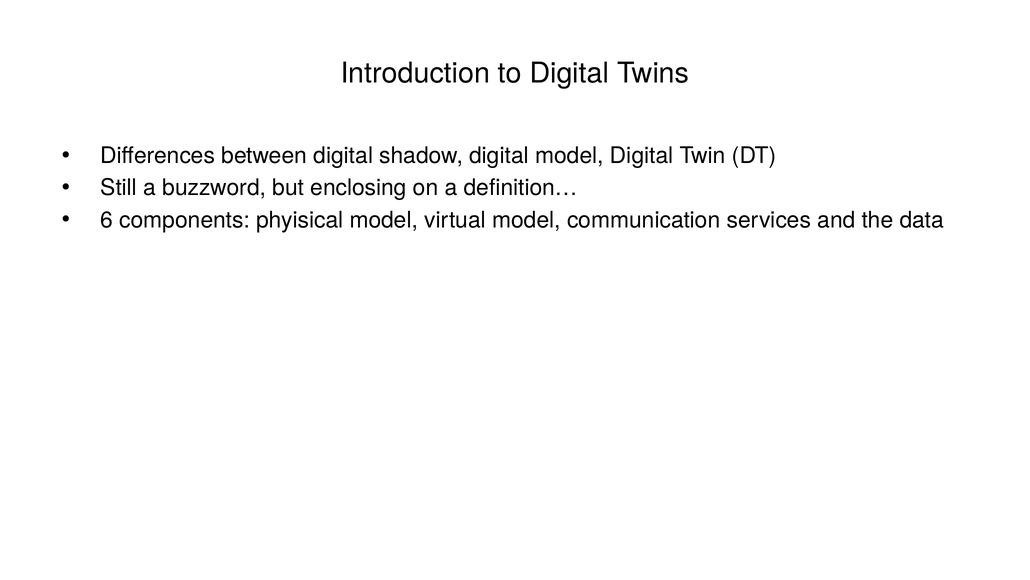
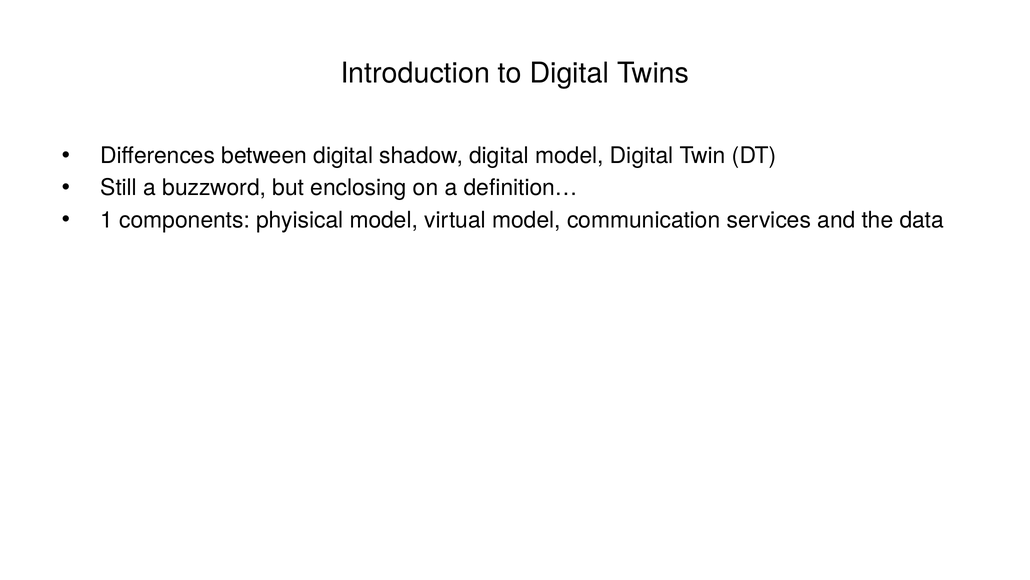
6: 6 -> 1 (107, 220)
